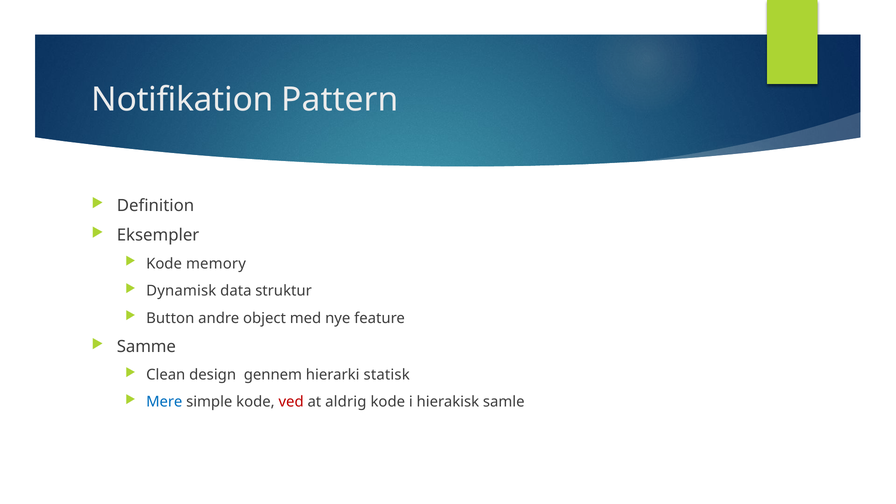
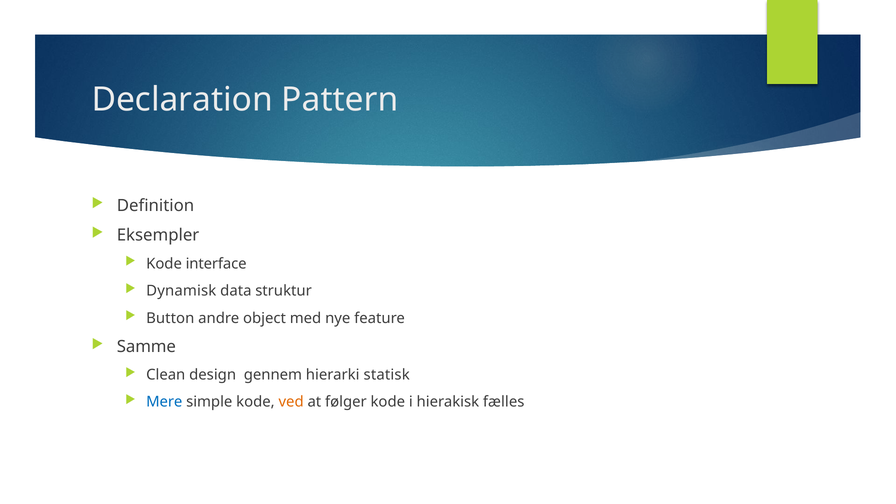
Notifikation: Notifikation -> Declaration (182, 100)
memory: memory -> interface (216, 264)
ved colour: red -> orange (291, 402)
aldrig: aldrig -> følger (346, 402)
samle: samle -> fælles (504, 402)
